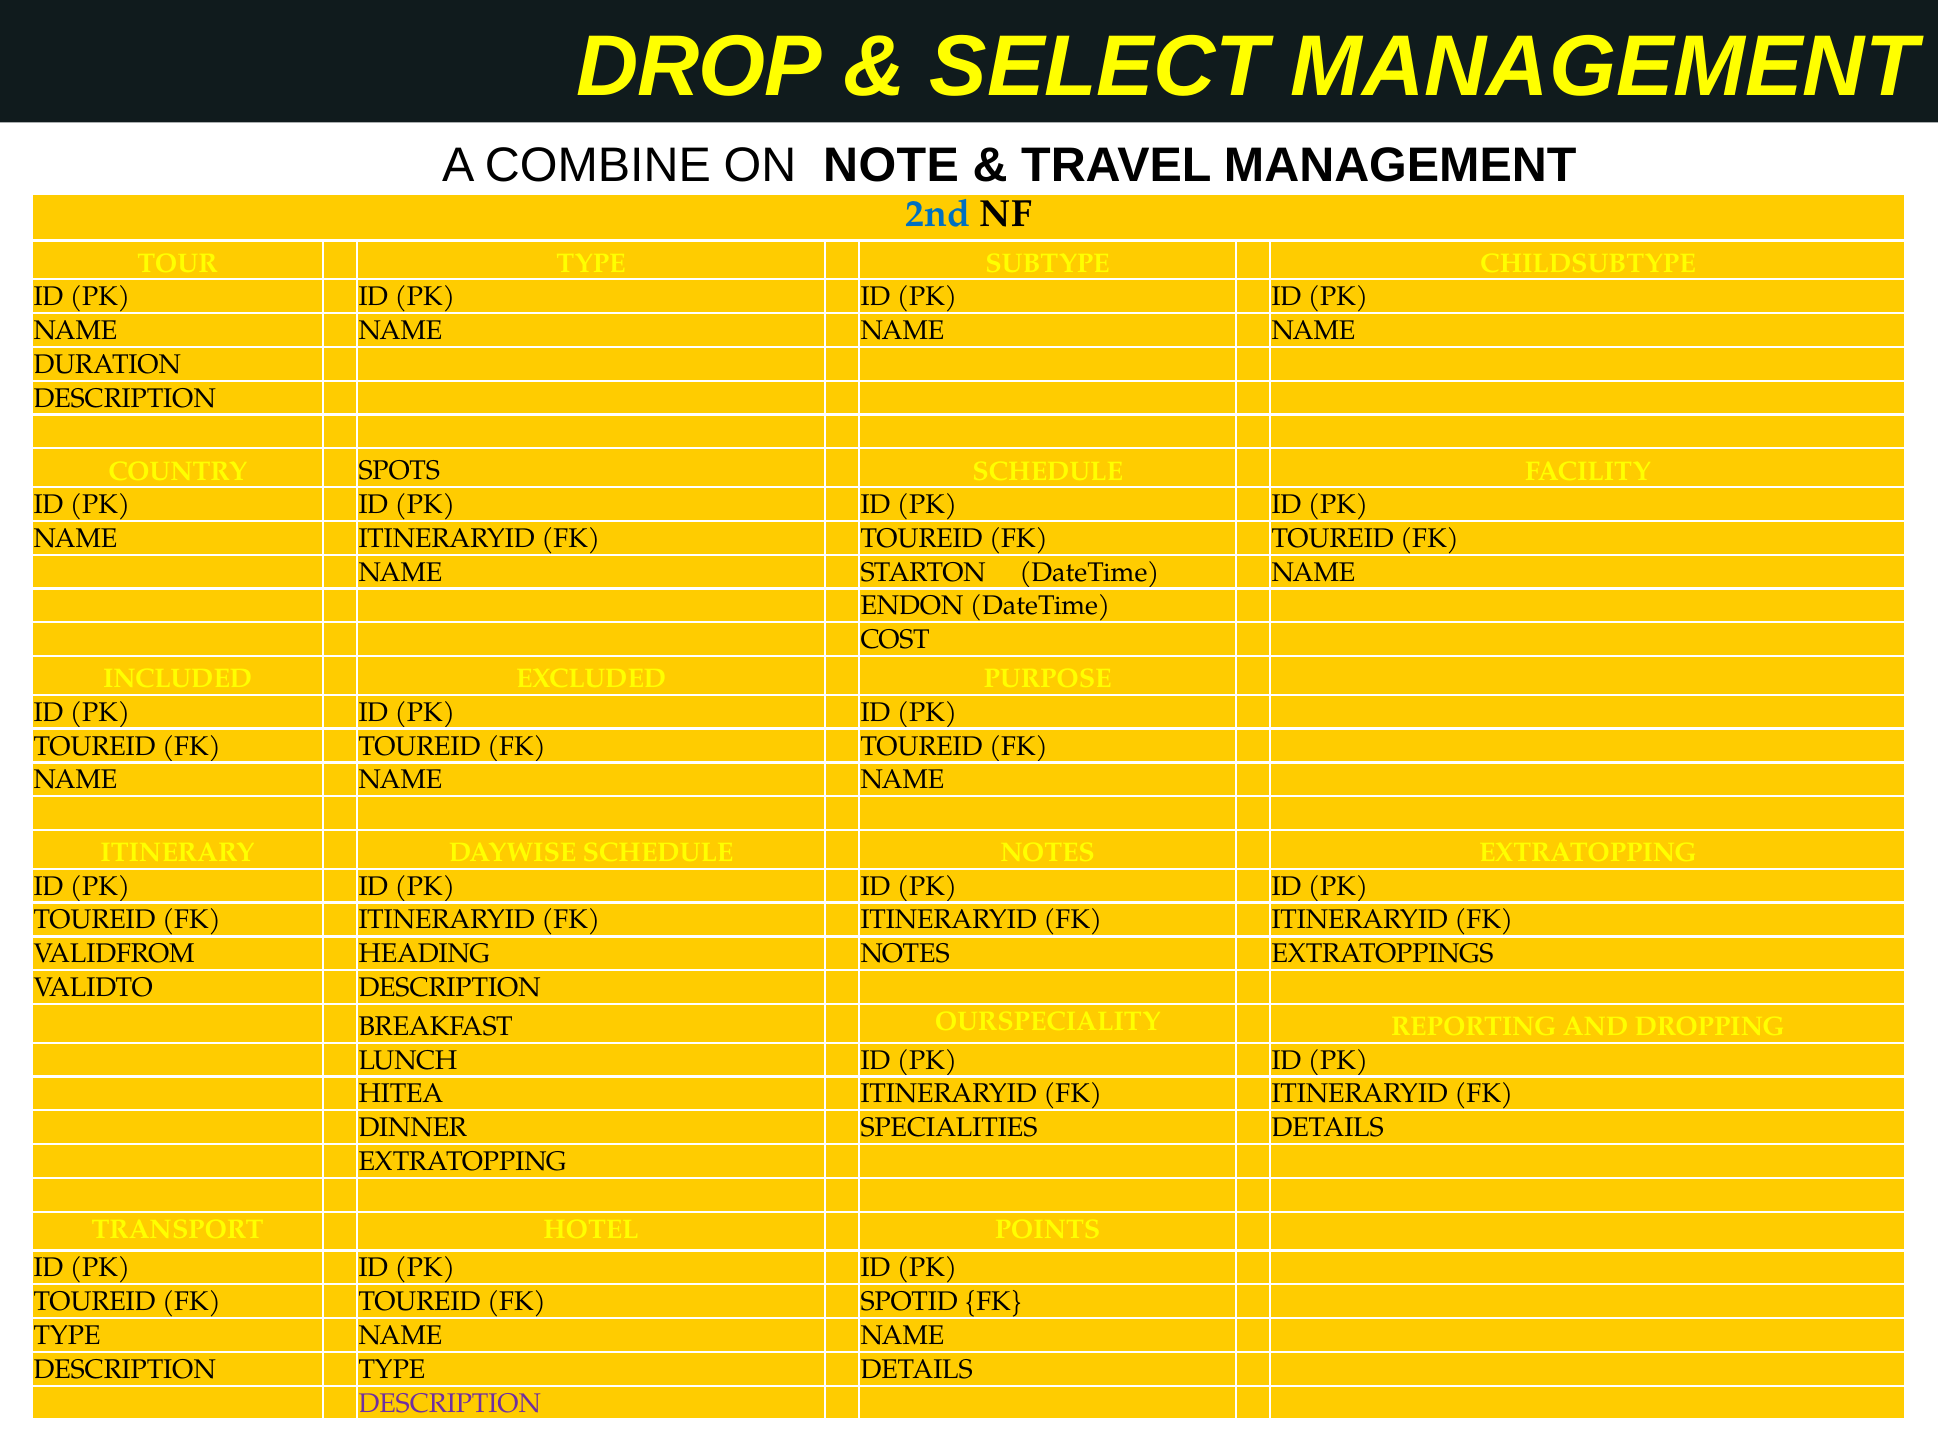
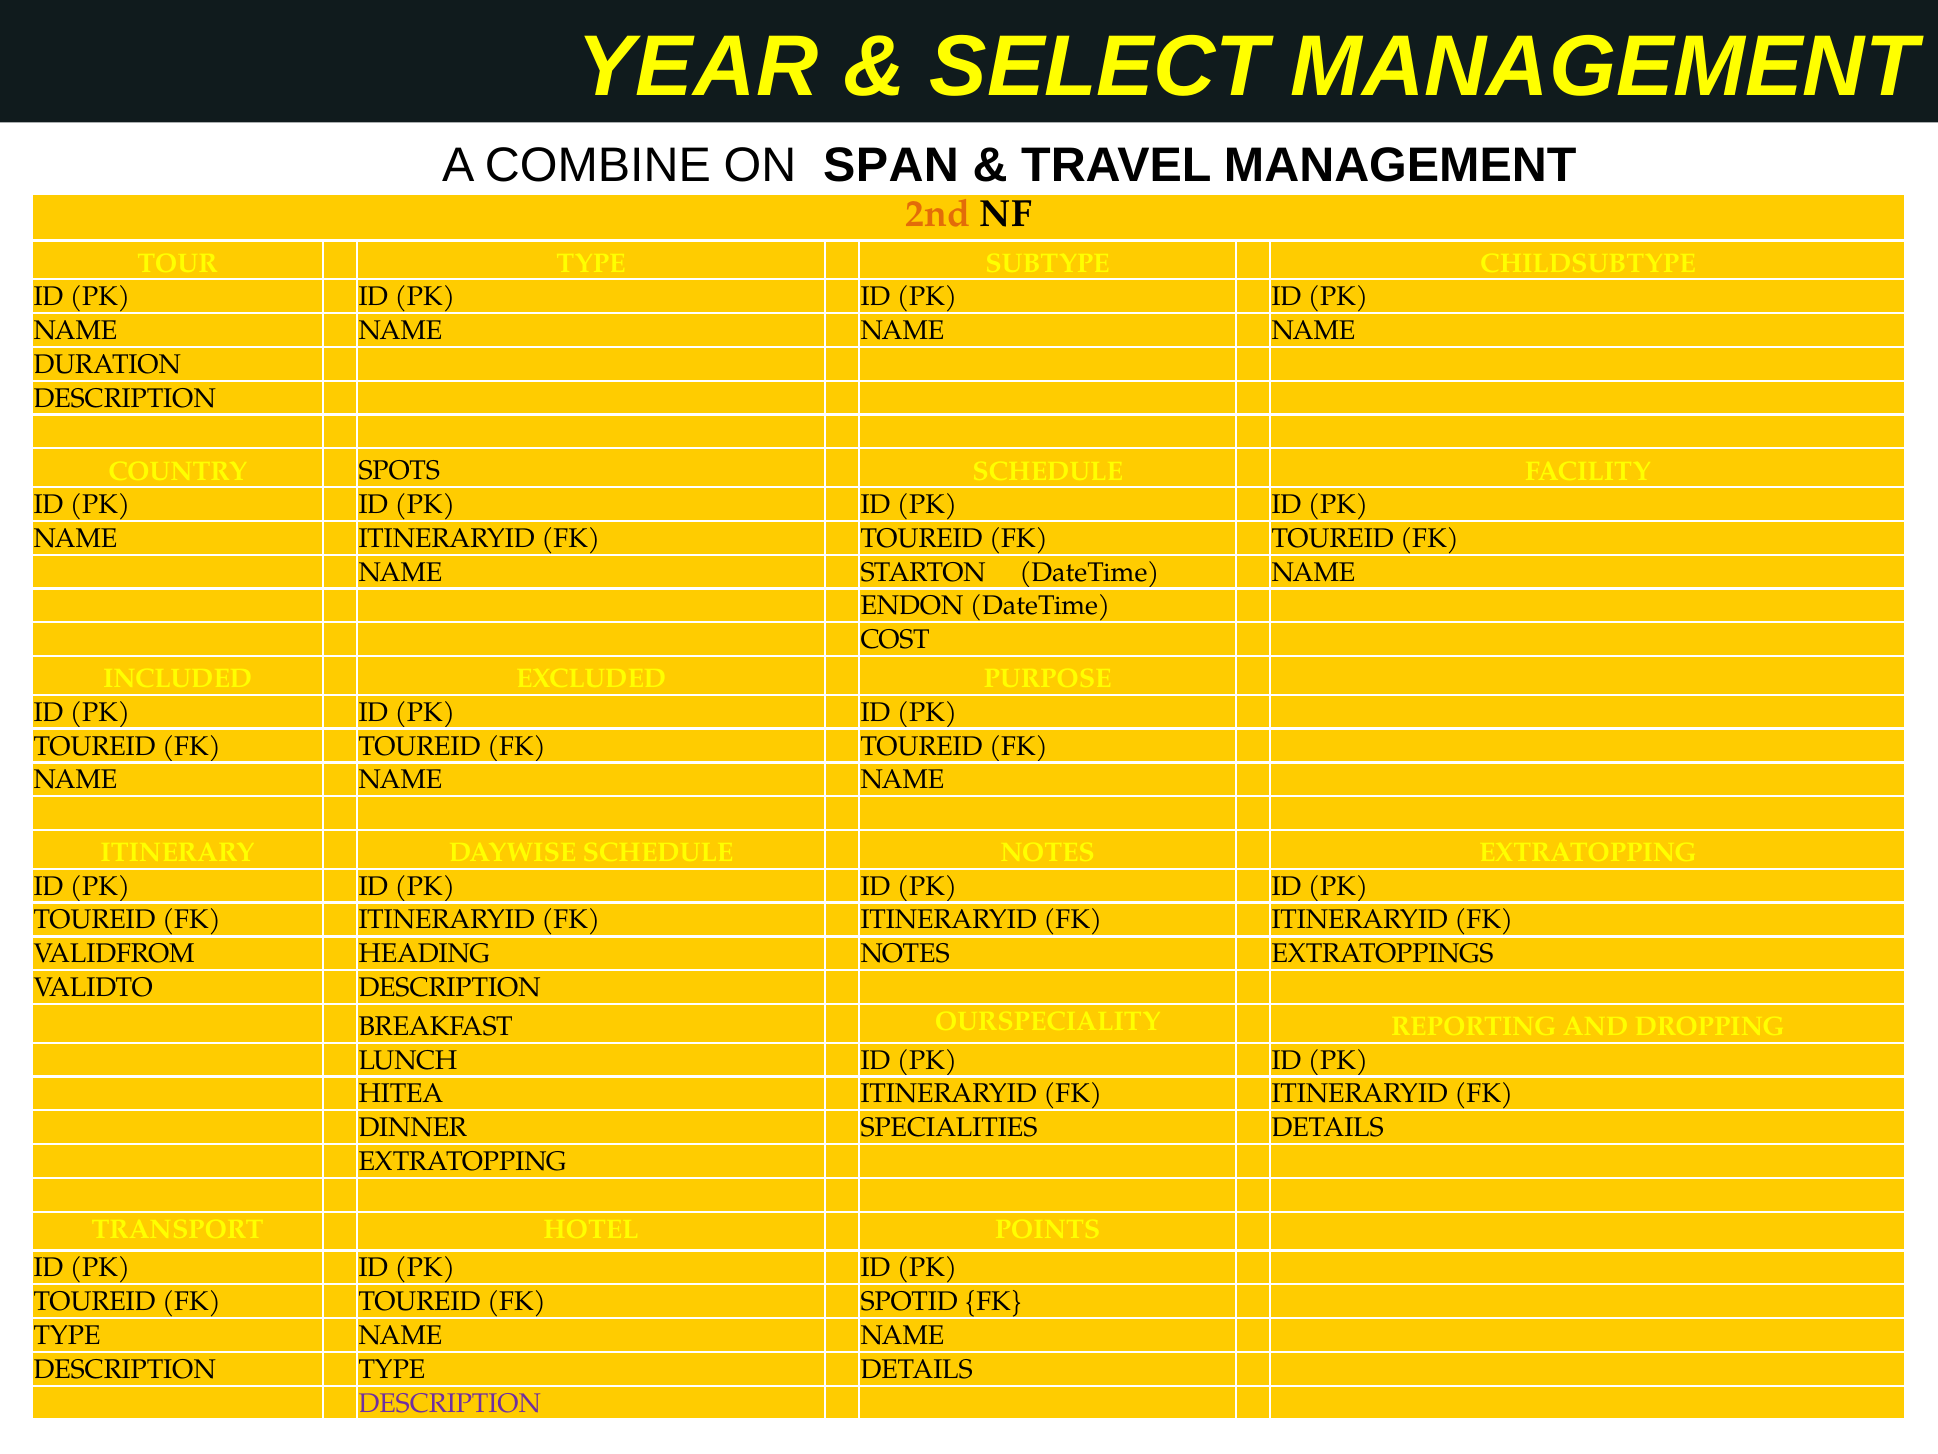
DROP: DROP -> YEAR (698, 67)
NOTE: NOTE -> SPAN (891, 166)
2nd colour: blue -> orange (938, 214)
